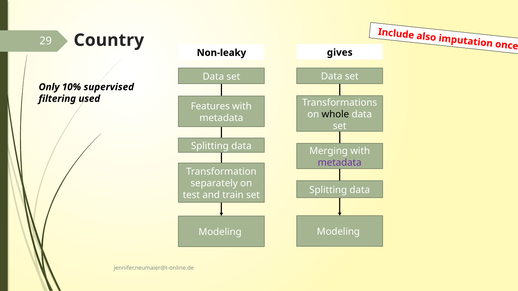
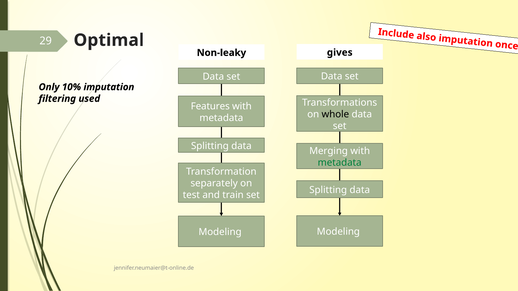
Country: Country -> Optimal (109, 40)
10% supervised: supervised -> imputation (109, 87)
metadata colour: purple -> green (340, 163)
